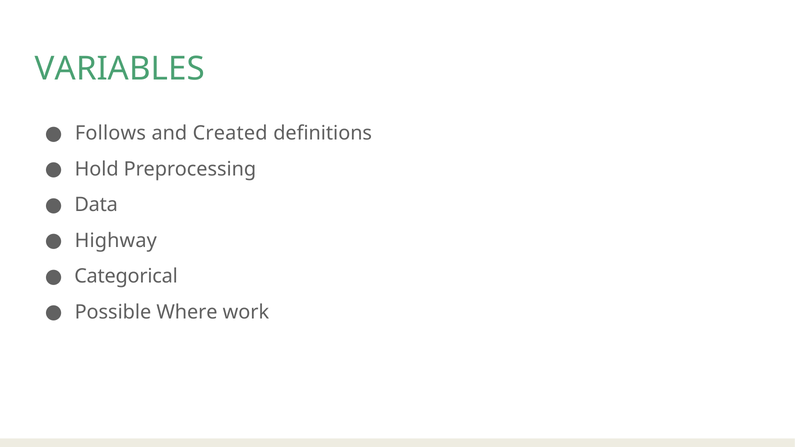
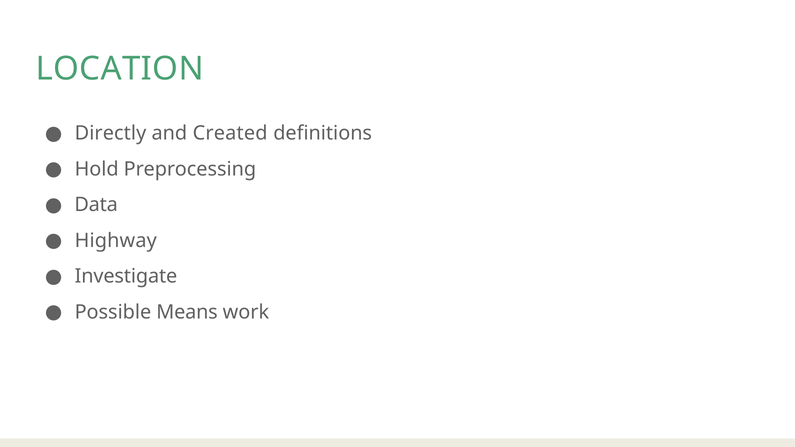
VARIABLES: VARIABLES -> LOCATION (120, 69)
Follows: Follows -> Directly (111, 133)
Categorical: Categorical -> Investigate (126, 276)
Where: Where -> Means (187, 312)
